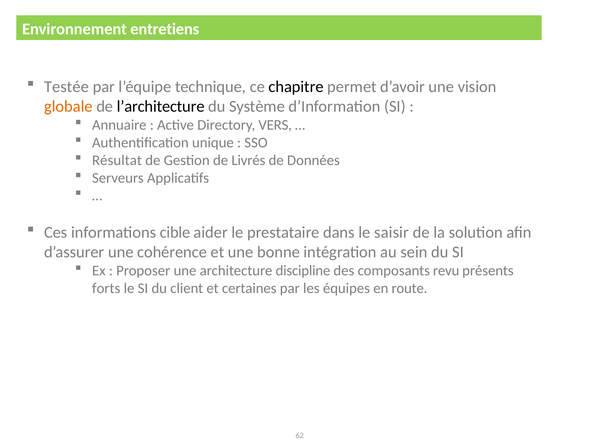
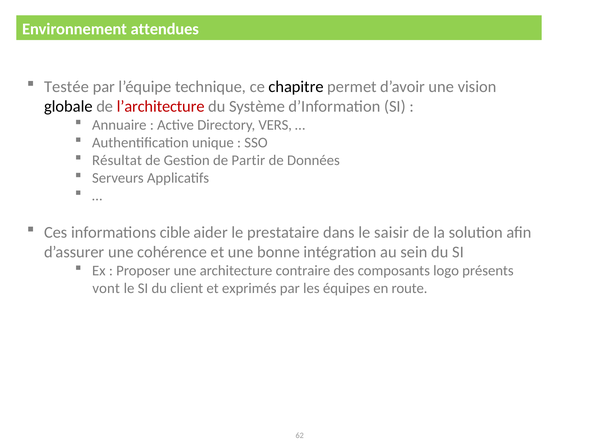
entretiens: entretiens -> attendues (165, 29)
globale colour: orange -> black (68, 106)
l’architecture colour: black -> red (161, 106)
Livrés: Livrés -> Partir (248, 160)
discipline: discipline -> contraire (303, 271)
revu: revu -> logo (446, 271)
forts: forts -> vont (106, 288)
certaines: certaines -> exprimés (249, 288)
